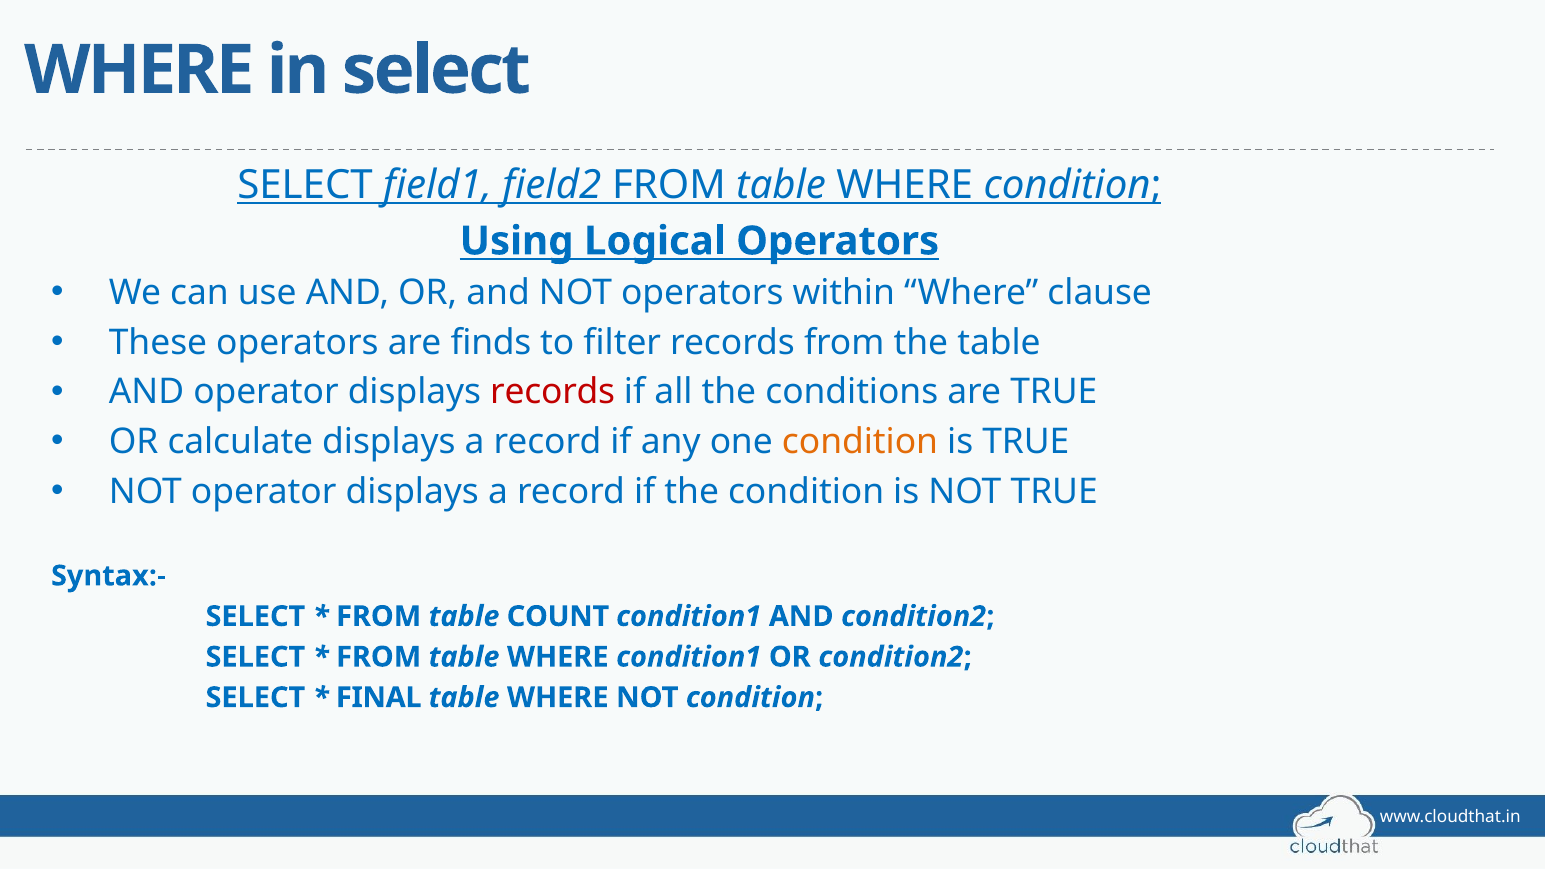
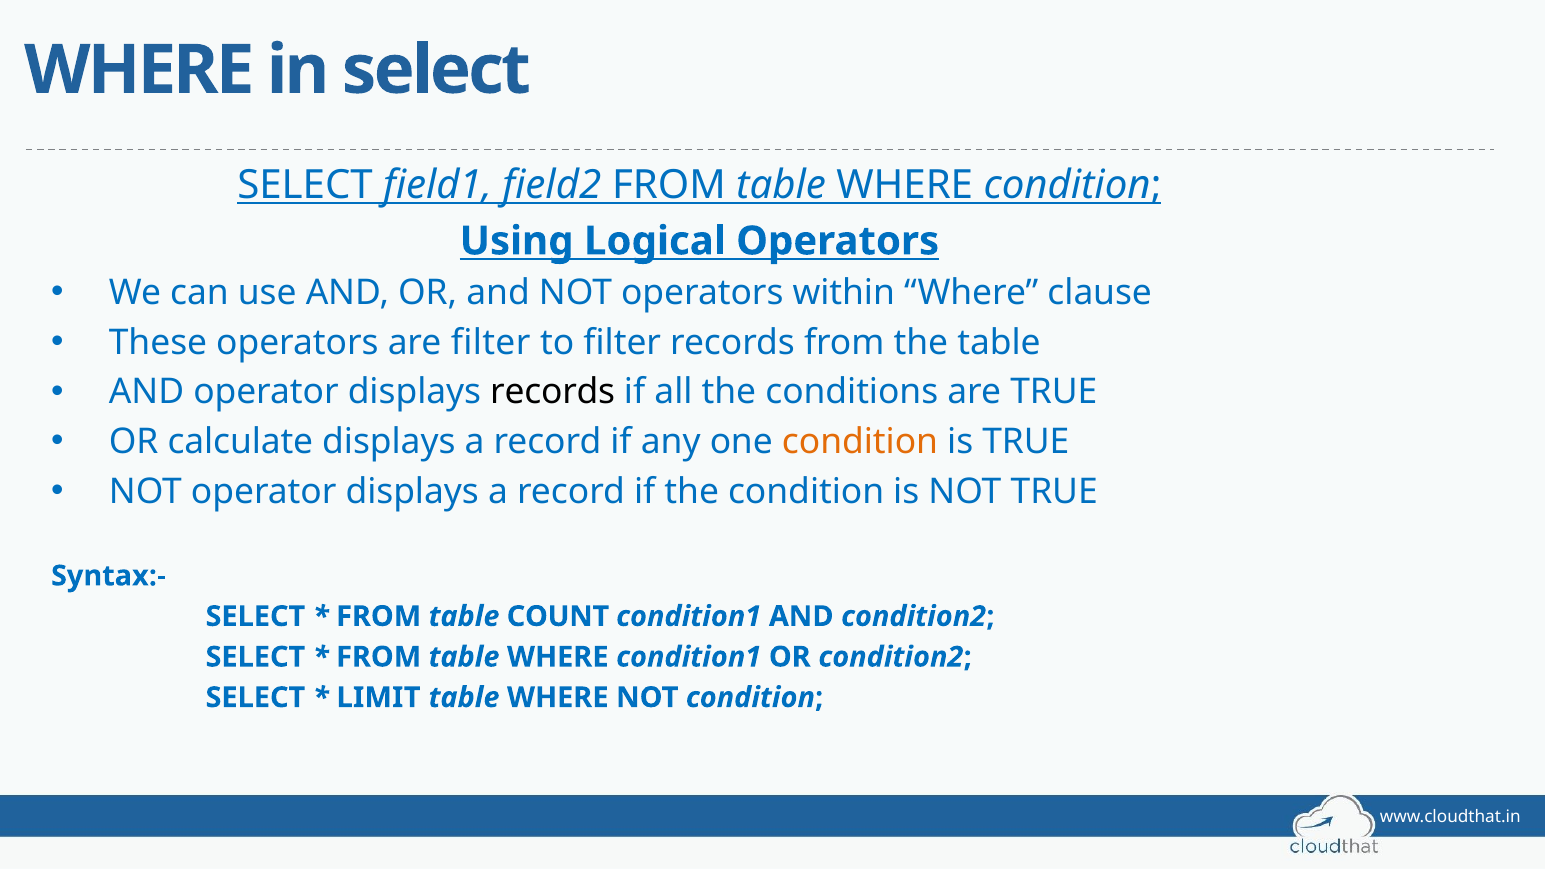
are finds: finds -> filter (491, 343)
records colour: red -> black (553, 392)
FINAL: FINAL -> LIMIT (378, 698)
